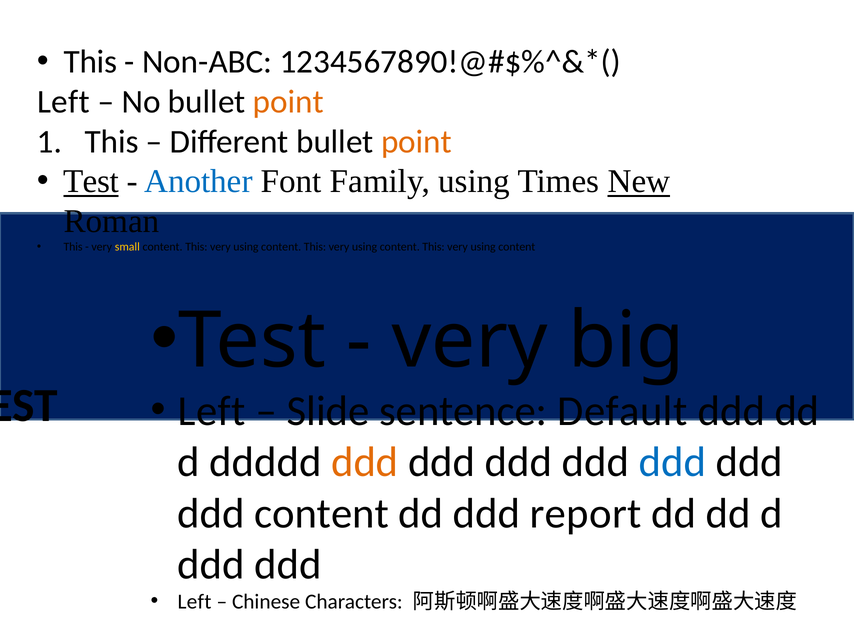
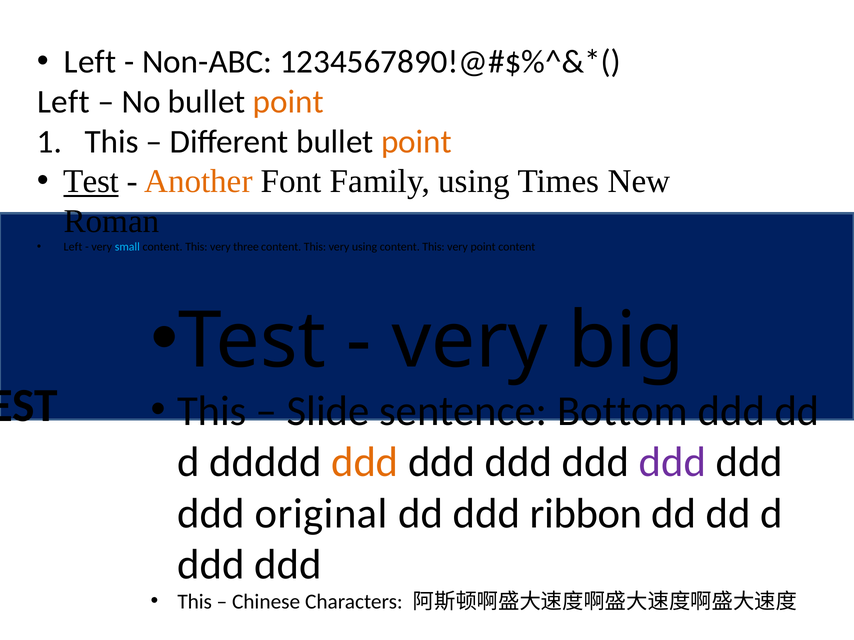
This: This -> Left (90, 62)
Another colour: blue -> orange (198, 182)
New underline: present -> none (639, 182)
This: This -> Left (73, 247)
small colour: yellow -> light blue (127, 247)
using: using -> three (246, 247)
using: using -> point (483, 247)
Left: Left -> This (212, 411)
Default: Default -> Bottom (623, 411)
ddd colour: blue -> purple (672, 463)
ddd content: content -> original (321, 514)
report: report -> ribbon (586, 514)
Left: Left -> This (195, 602)
